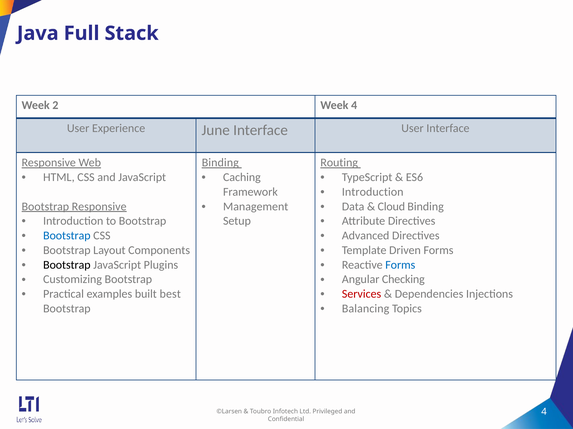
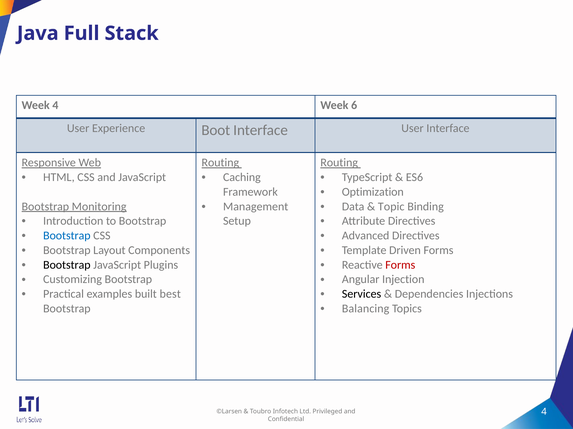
Week 2: 2 -> 4 (55, 106)
Week 4: 4 -> 6 (354, 106)
June: June -> Boot (216, 130)
Binding: Binding -> Routing (220, 163)
Introduction: Introduction -> Optimization (373, 192)
Cloud: Cloud -> Topic (391, 207)
Bootstrap Responsive: Responsive -> Monitoring (99, 207)
Forms colour: blue -> red (400, 265)
Checking: Checking -> Injection (403, 280)
Services colour: red -> black (362, 294)
